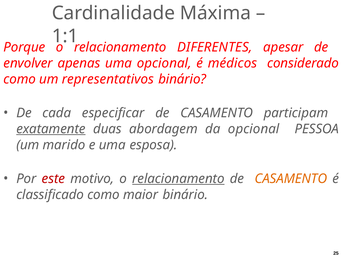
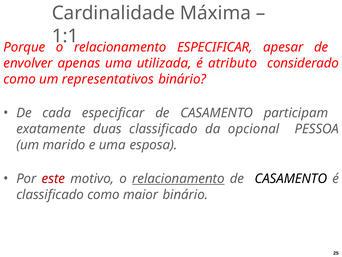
relacionamento DIFERENTES: DIFERENTES -> ESPECIFICAR (215, 47)
uma opcional: opcional -> utilizada (164, 63)
médicos: médicos -> atributo (233, 63)
exatamente underline: present -> none (51, 129)
duas abordagem: abordagem -> classificado (163, 129)
CASAMENTO colour: orange -> black (291, 178)
